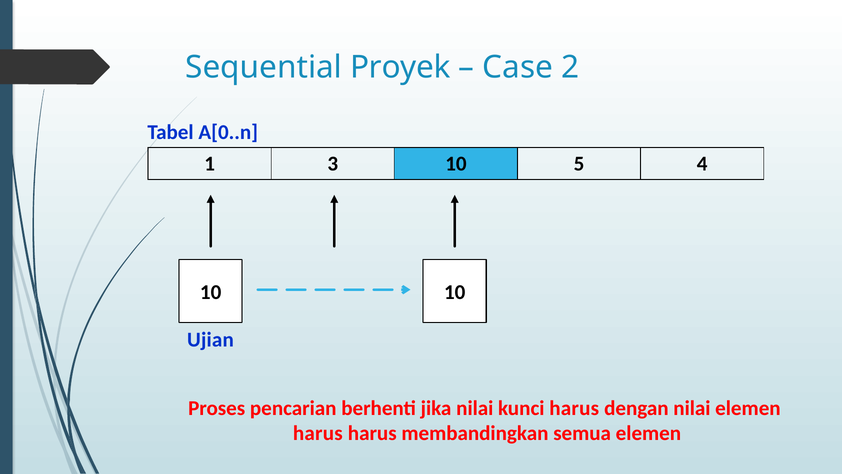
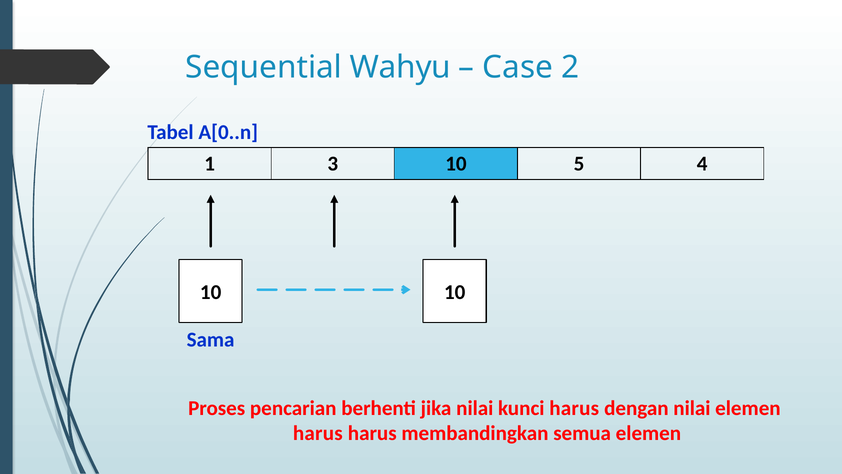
Proyek: Proyek -> Wahyu (400, 67)
Ujian: Ujian -> Sama (211, 340)
